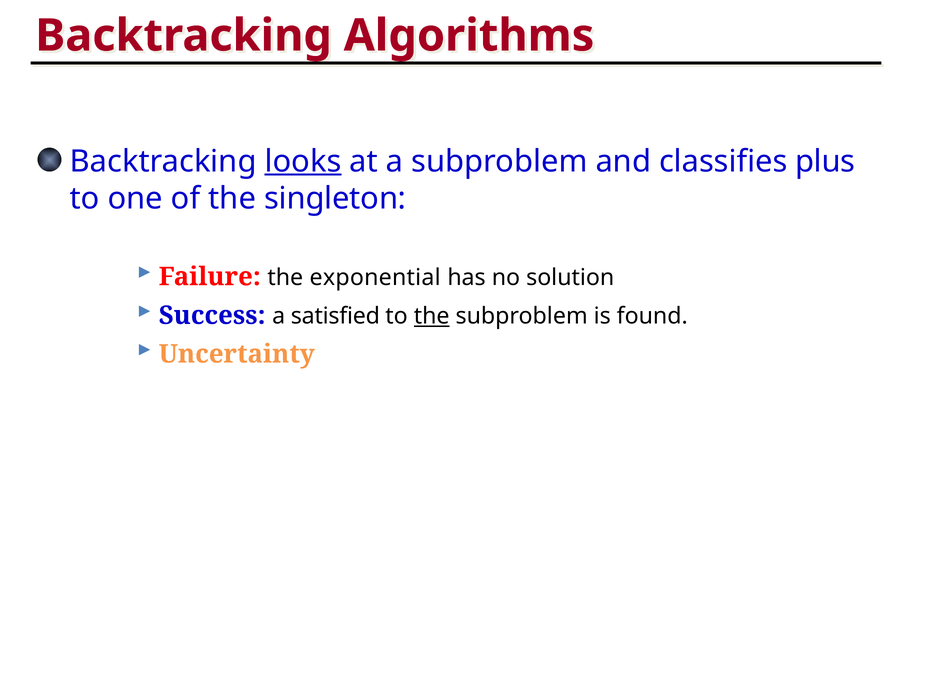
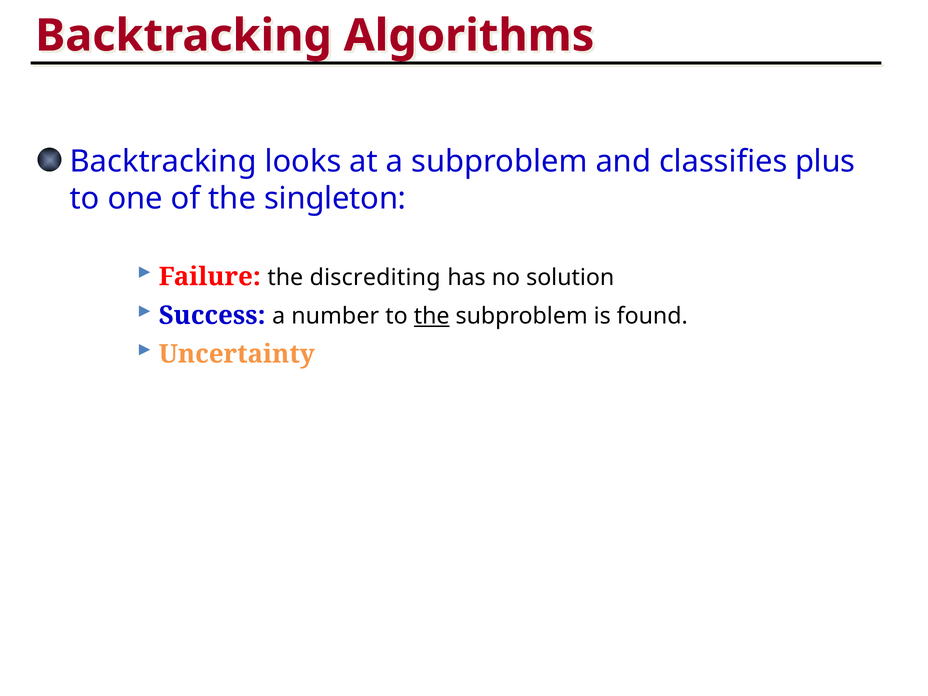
looks underline: present -> none (303, 161)
exponential: exponential -> discrediting (375, 278)
satisfied: satisfied -> number (335, 316)
